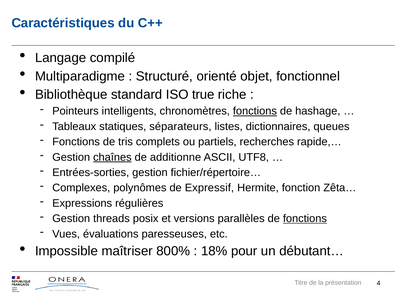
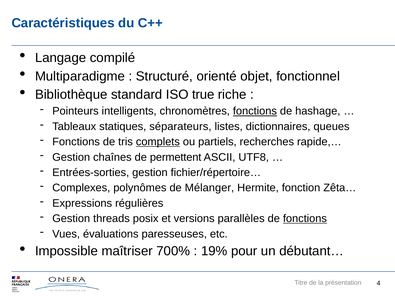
complets underline: none -> present (158, 142)
chaînes underline: present -> none (112, 157)
additionne: additionne -> permettent (176, 157)
Expressif: Expressif -> Mélanger (209, 188)
800%: 800% -> 700% (173, 251)
18%: 18% -> 19% (214, 251)
